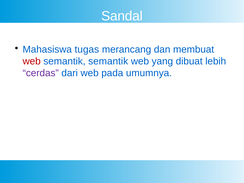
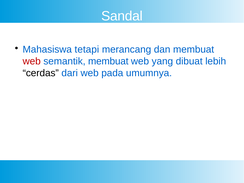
tugas: tugas -> tetapi (87, 49)
semantik semantik: semantik -> membuat (108, 61)
cerdas colour: purple -> black (41, 73)
